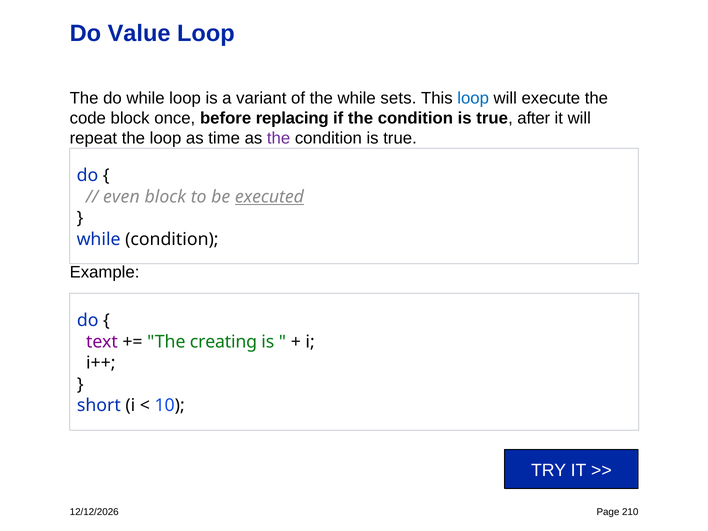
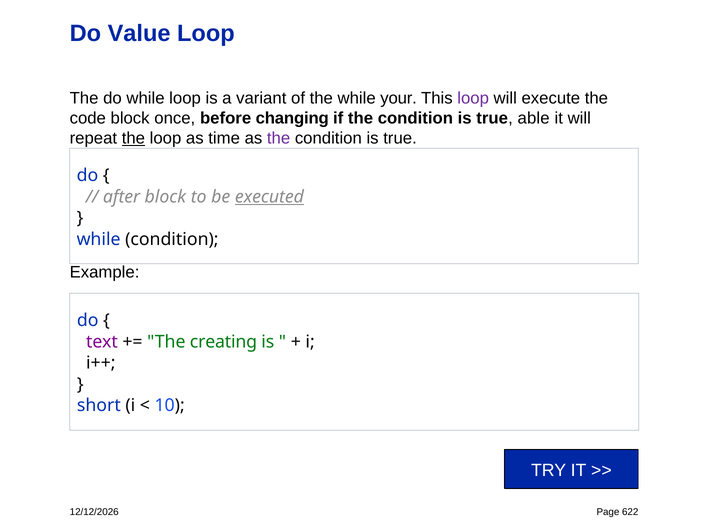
sets: sets -> your (399, 98)
loop colour: blue -> purple (473, 98)
replacing: replacing -> changing (292, 118)
after: after -> able (534, 118)
the underline: none -> present (133, 138)
even: even -> after (122, 197)
210: 210 -> 622 (630, 512)
